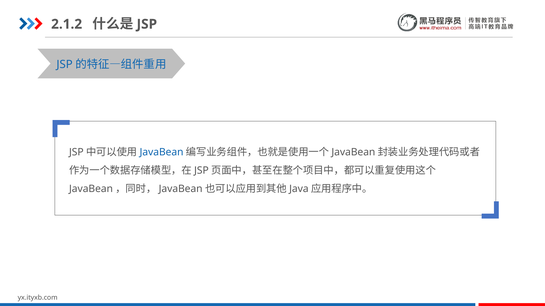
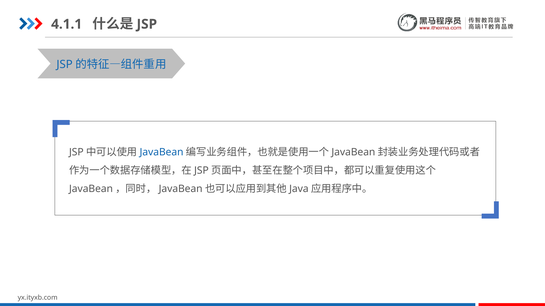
2.1.2: 2.1.2 -> 4.1.1 (67, 24)
